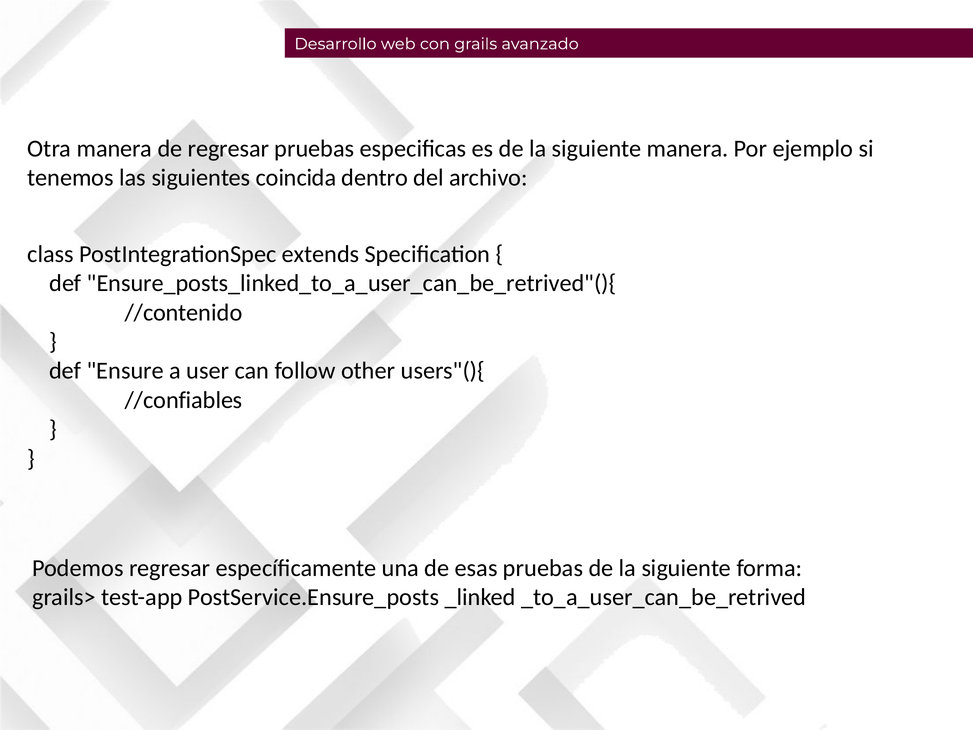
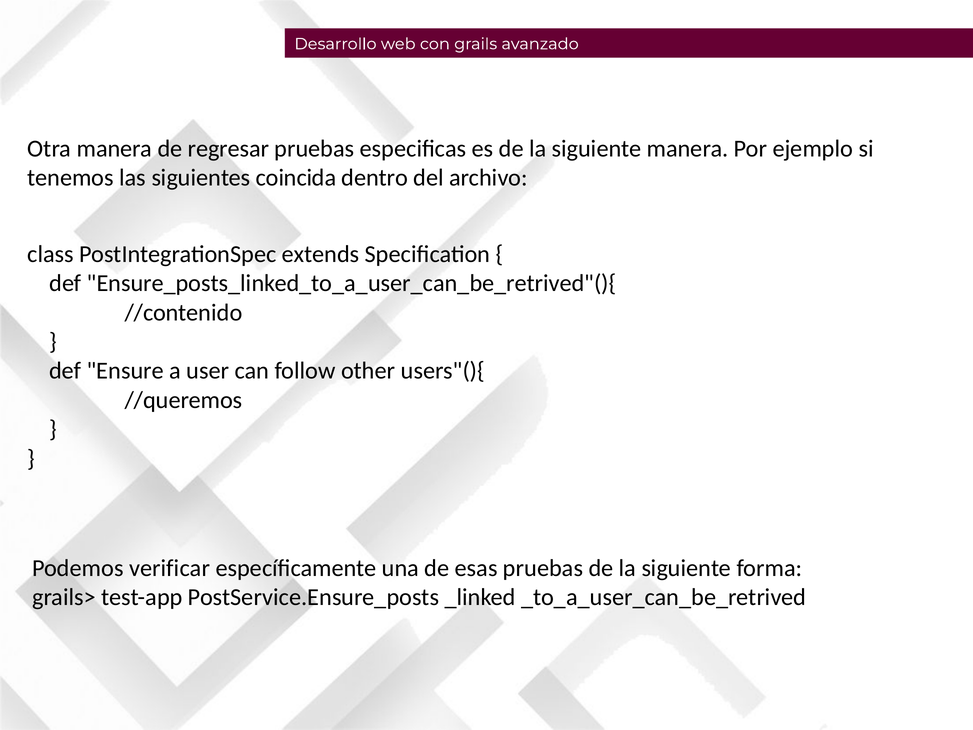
//confiables: //confiables -> //queremos (184, 400)
Podemos regresar: regresar -> verificar (170, 568)
